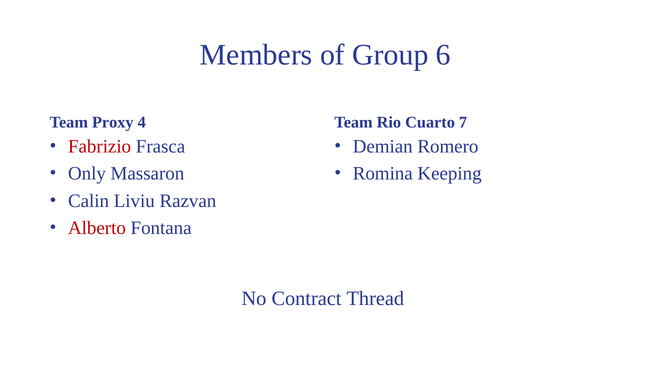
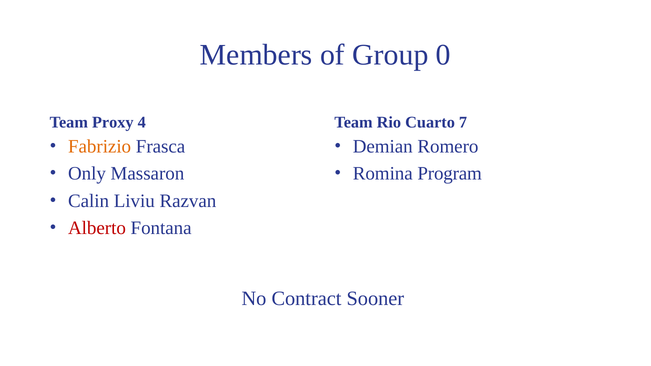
6: 6 -> 0 (443, 55)
Fabrizio colour: red -> orange (100, 146)
Keeping: Keeping -> Program (450, 174)
Thread: Thread -> Sooner (375, 298)
